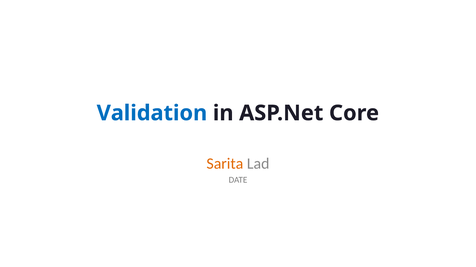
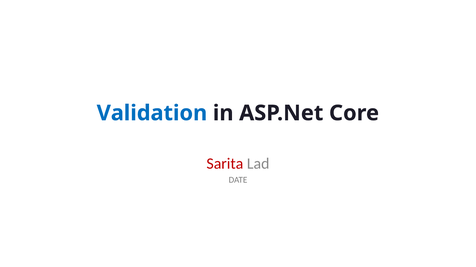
Sarita colour: orange -> red (225, 164)
